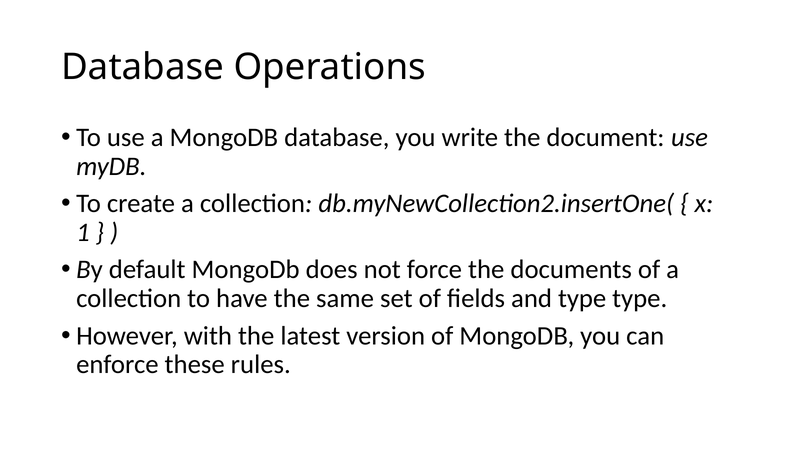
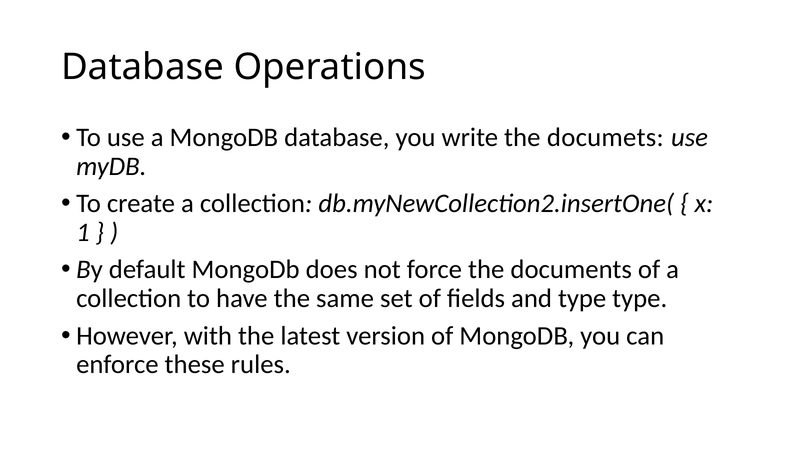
document: document -> documets (605, 137)
